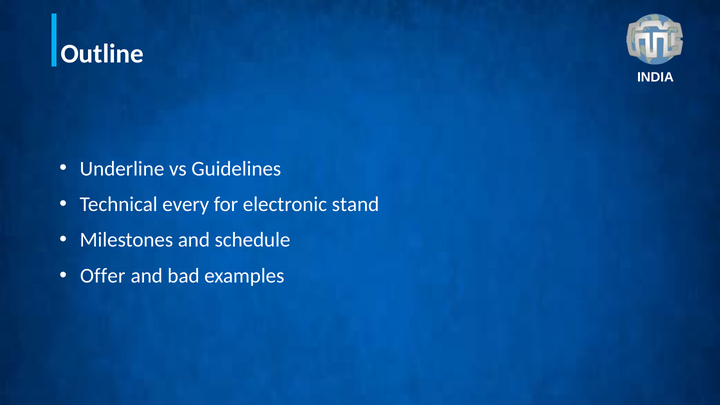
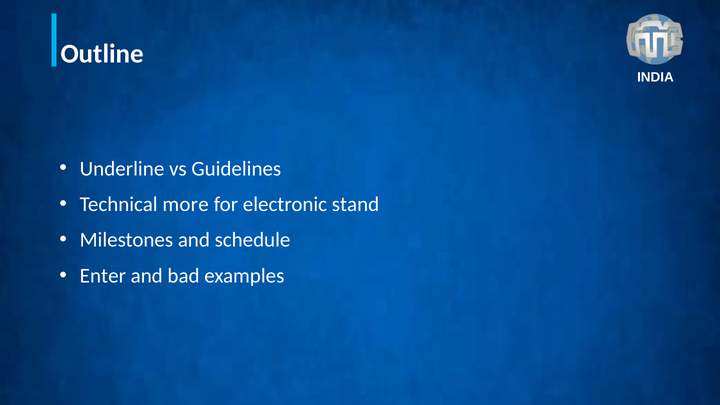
every: every -> more (186, 204)
Offer: Offer -> Enter (103, 276)
